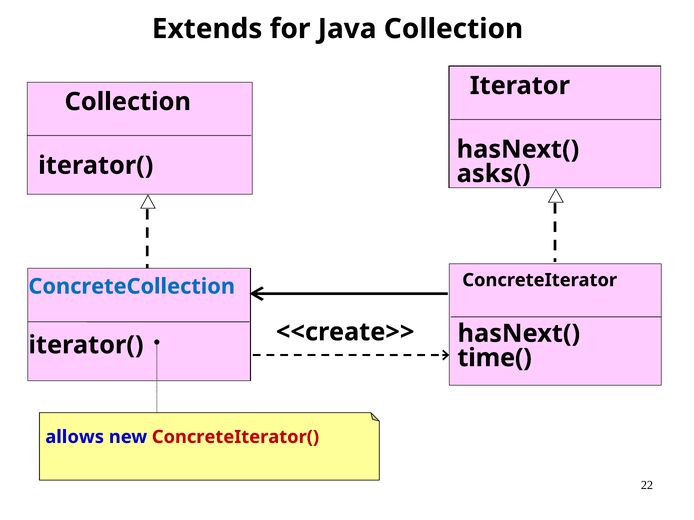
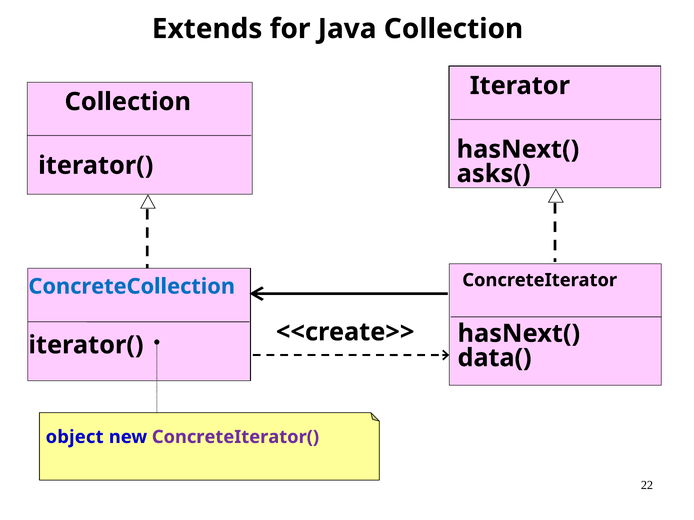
time(: time( -> data( (495, 358)
allows: allows -> object (75, 437)
ConcreteIterator( colour: red -> purple (235, 437)
